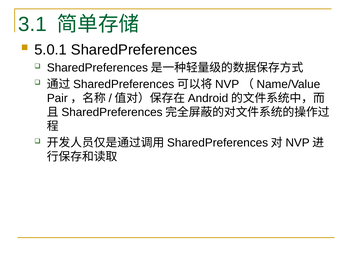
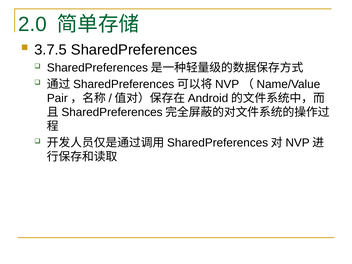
3.1: 3.1 -> 2.0 (32, 24)
5.0.1: 5.0.1 -> 3.7.5 (51, 50)
